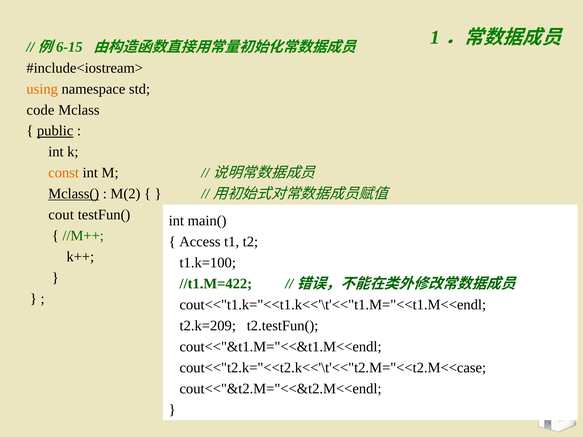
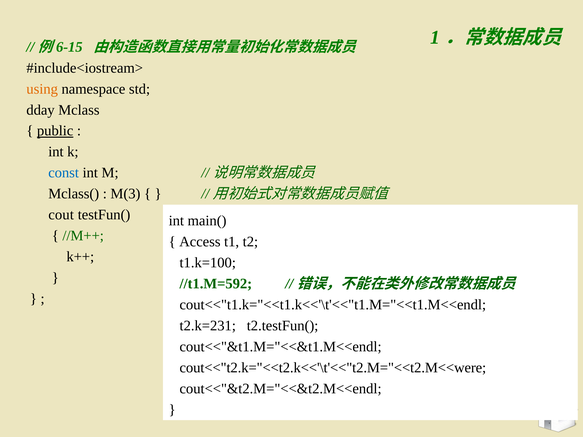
code: code -> dday (41, 110)
const colour: orange -> blue (64, 173)
Mclass( underline: present -> none (74, 194)
M(2: M(2 -> M(3 (125, 194)
//t1.M=422: //t1.M=422 -> //t1.M=592 (216, 284)
t2.k=209: t2.k=209 -> t2.k=231 (208, 326)
cout<<"t2.k="<<t2.k<<'\t'<<"t2.M="<<t2.M<<case: cout<<"t2.k="<<t2.k<<'\t'<<"t2.M="<<t2.M<<case -> cout<<"t2.k="<<t2.k<<'\t'<<"t2.M="<<t2.M<<were (333, 368)
